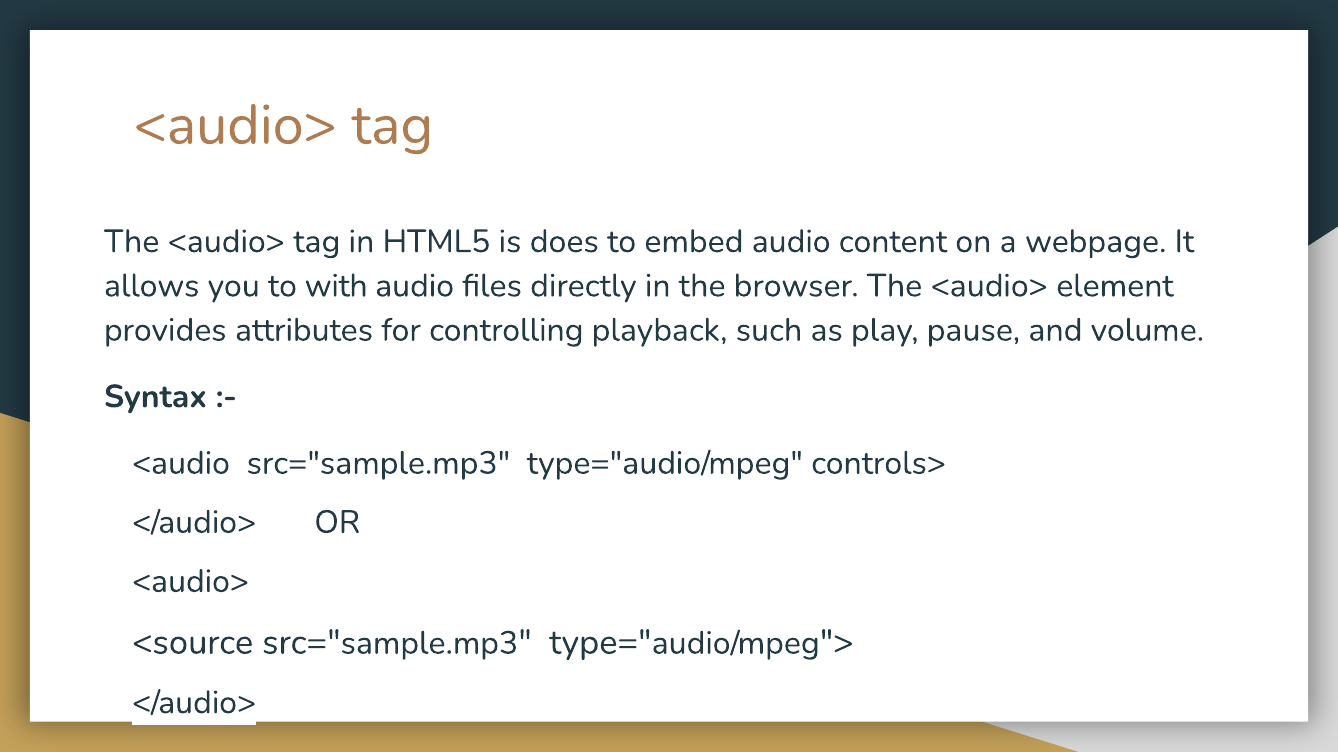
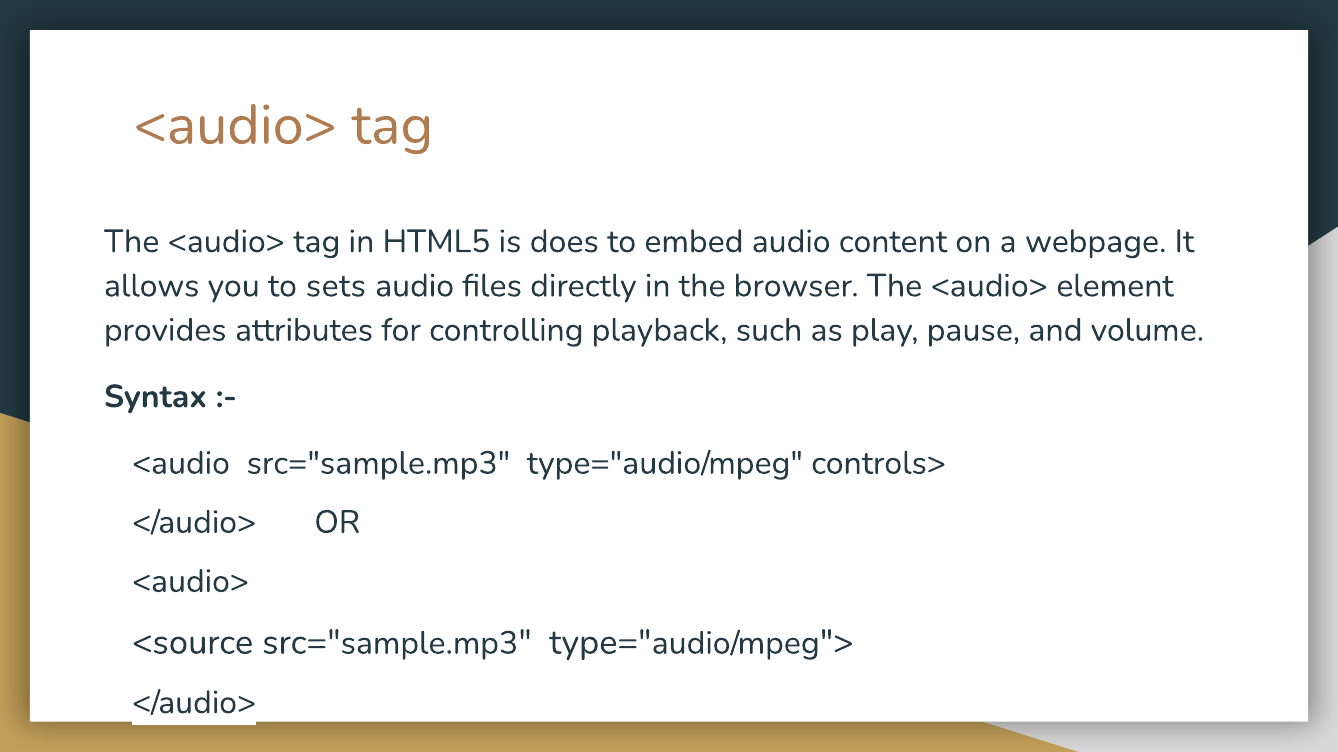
with: with -> sets (336, 286)
